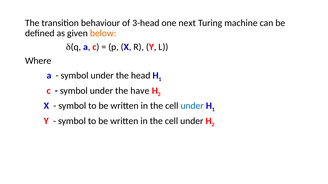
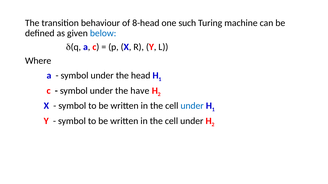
3-head: 3-head -> 8-head (146, 23)
next: next -> such (187, 23)
below colour: orange -> blue (103, 33)
